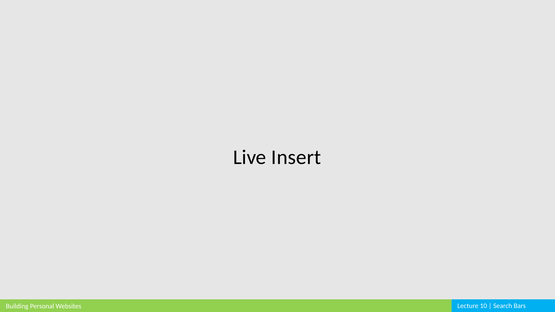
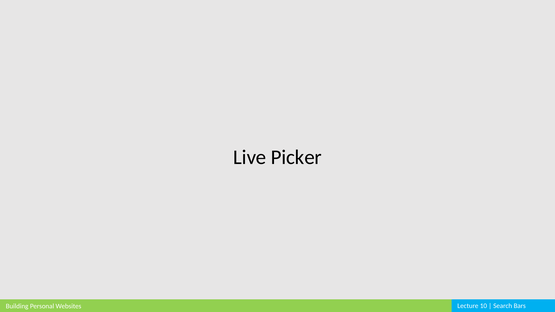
Insert: Insert -> Picker (296, 157)
